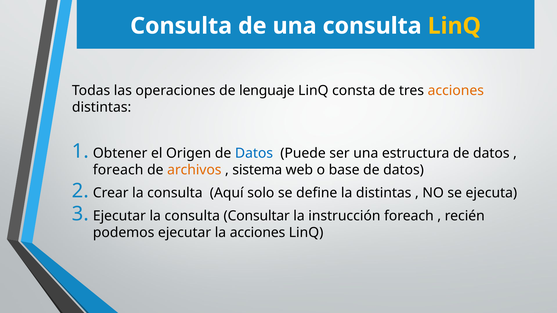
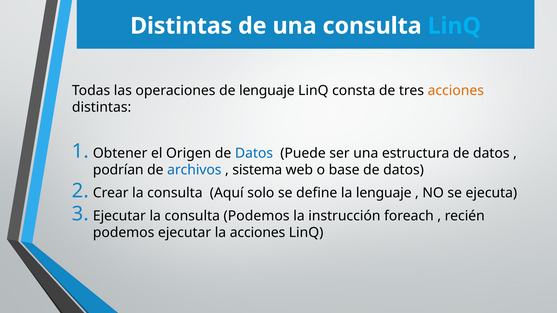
Consulta: Consulta -> Distintas (181, 26)
LinQ colour: yellow -> light blue (454, 26)
foreach: foreach -> podrían (118, 170)
archivos colour: orange -> blue (194, 170)
la distintas: distintas -> lenguaje (384, 193)
consulta Consultar: Consultar -> Podemos (257, 216)
